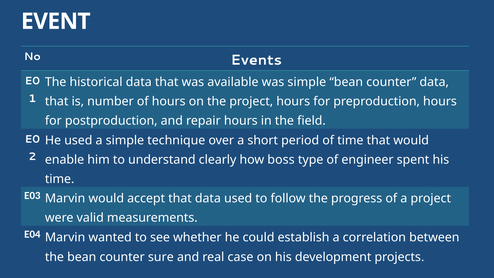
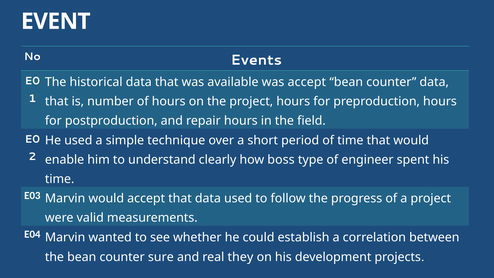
was simple: simple -> accept (307, 82)
case: case -> they (240, 257)
